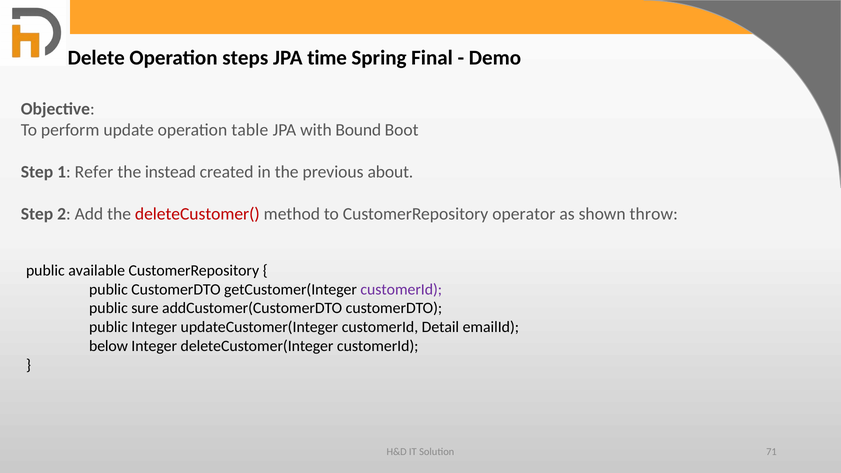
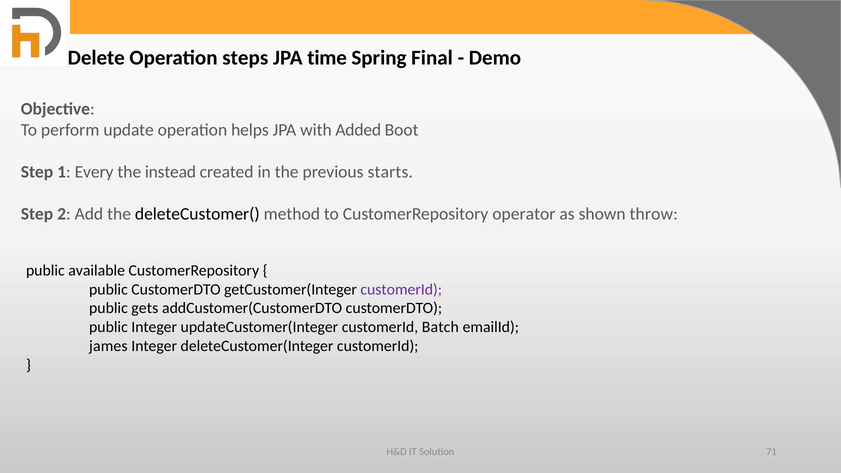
table: table -> helps (250, 130)
Bound: Bound -> Added (358, 130)
Refer: Refer -> Every (94, 172)
about: about -> starts (390, 172)
deleteCustomer( colour: red -> black (197, 214)
sure: sure -> gets (145, 308)
Detail: Detail -> Batch (440, 327)
below: below -> james (108, 346)
